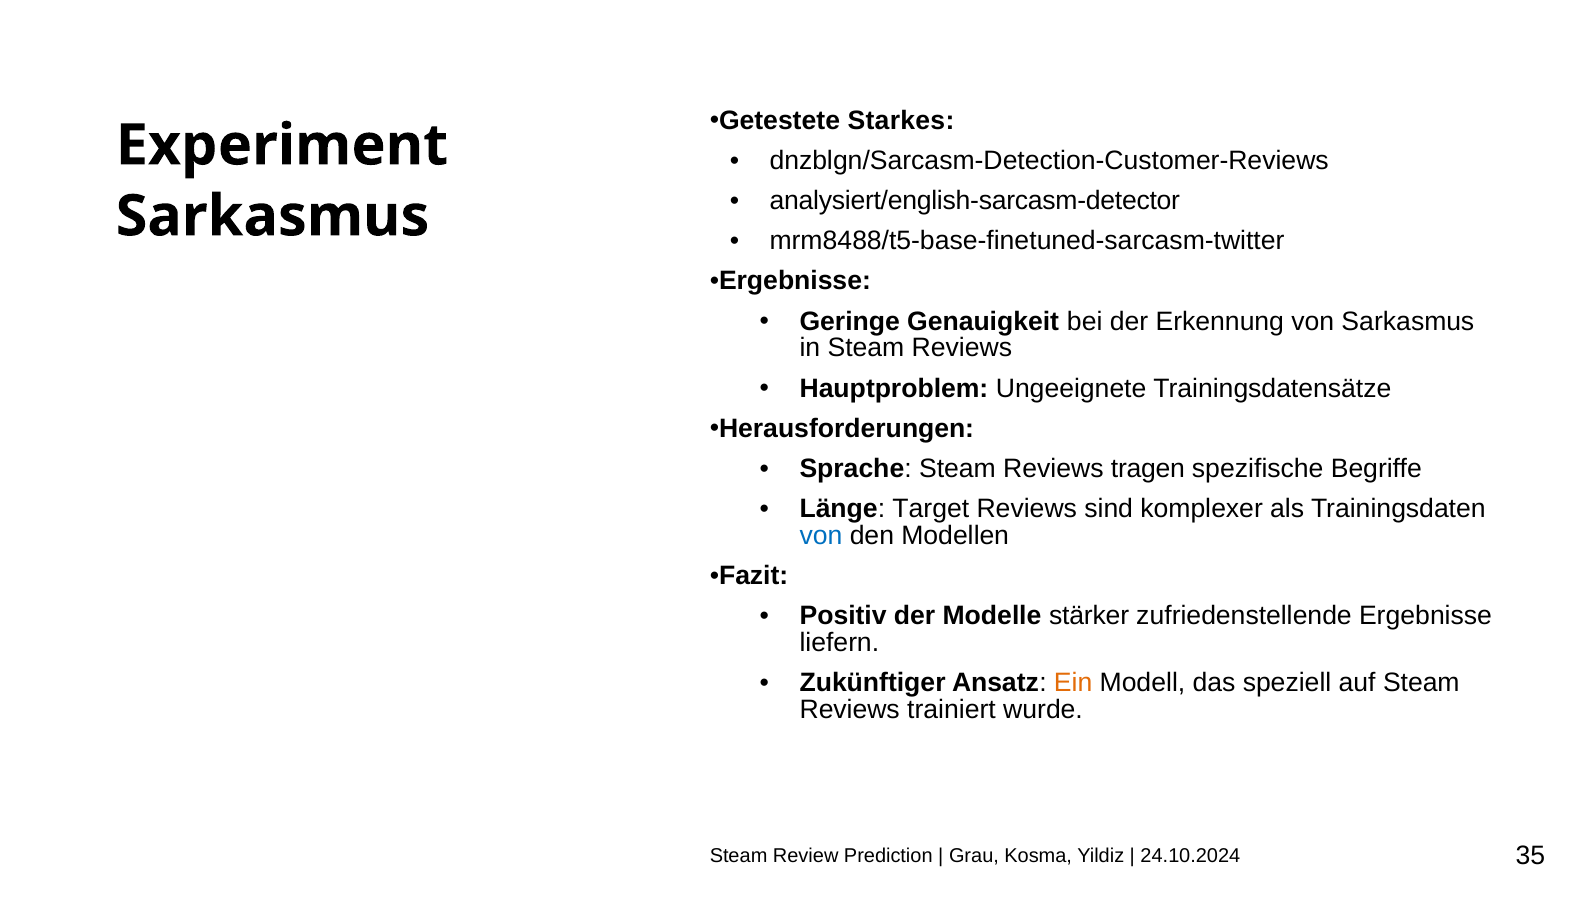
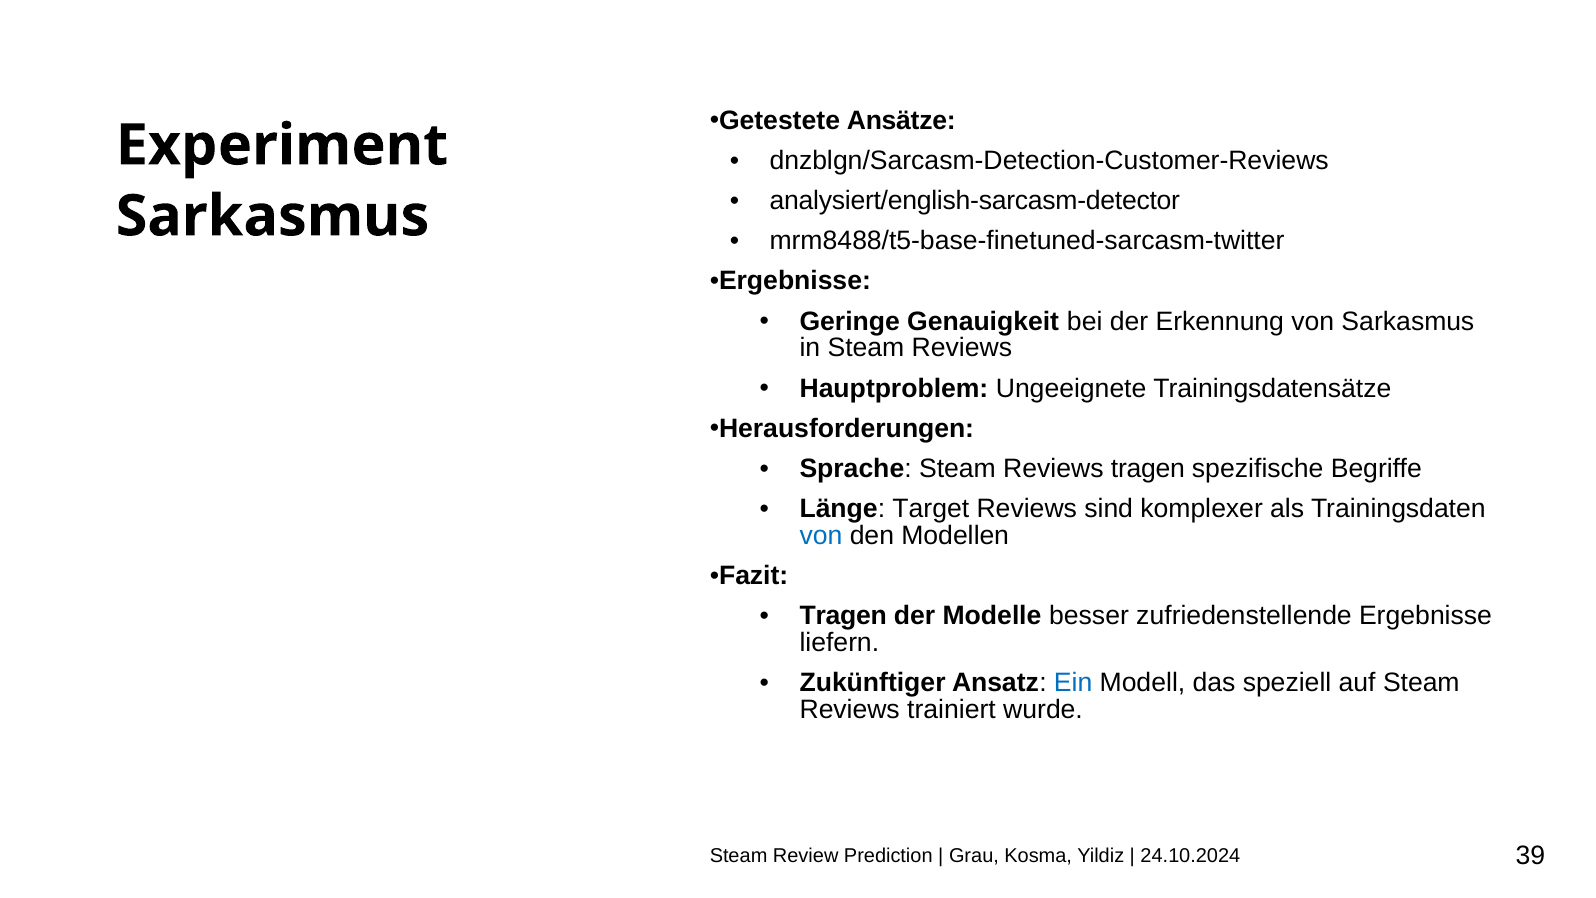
Starkes: Starkes -> Ansätze (901, 120)
Positiv: Positiv -> Tragen (843, 616)
stärker: stärker -> besser (1089, 616)
Ein colour: orange -> blue (1073, 683)
35: 35 -> 39 (1530, 855)
